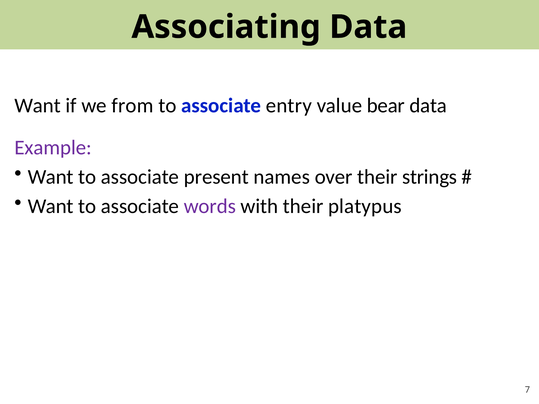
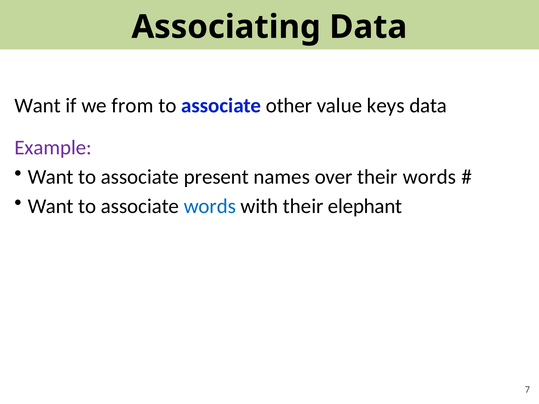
entry: entry -> other (289, 106)
bear: bear -> keys (386, 106)
their strings: strings -> words (429, 177)
words colour: purple -> blue (210, 206)
platypus: platypus -> elephant (365, 206)
